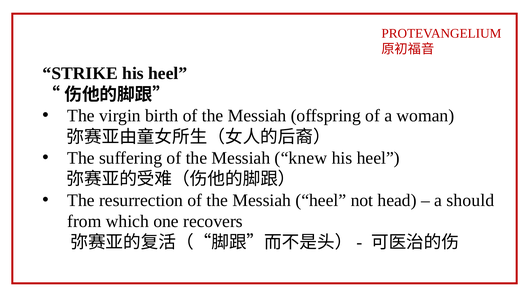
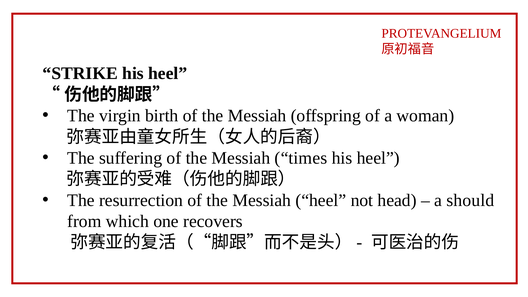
knew: knew -> times (301, 158)
